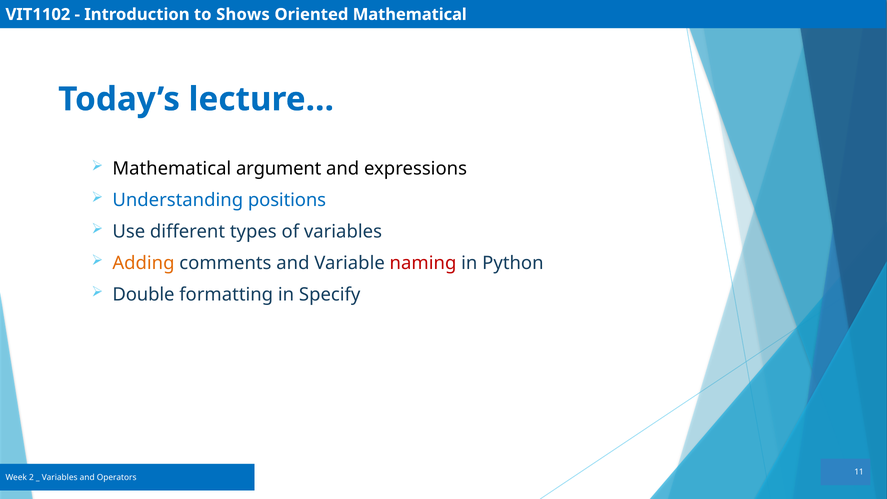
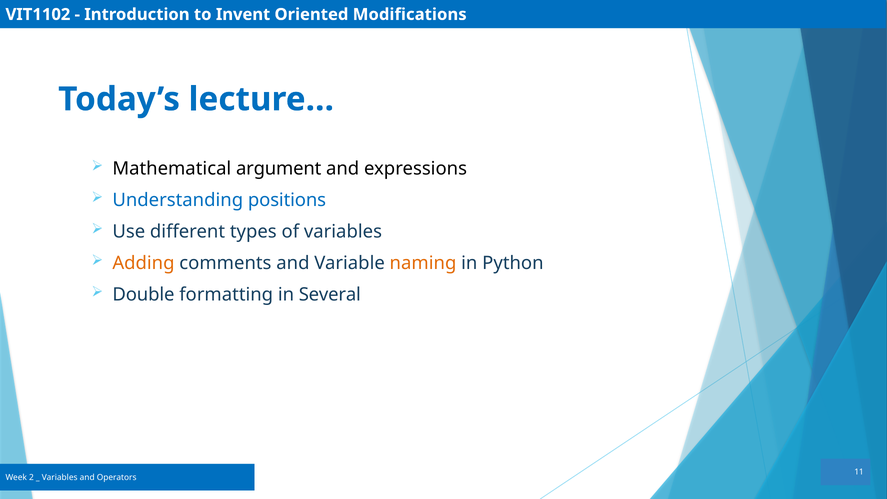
Shows: Shows -> Invent (243, 14)
Oriented Mathematical: Mathematical -> Modifications (410, 14)
naming colour: red -> orange (423, 263)
Specify: Specify -> Several (330, 295)
